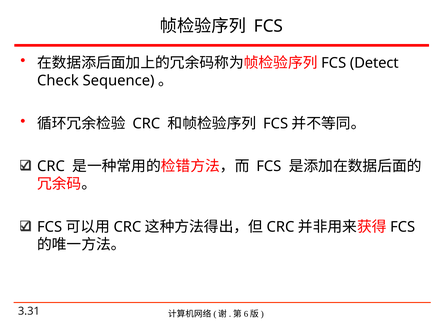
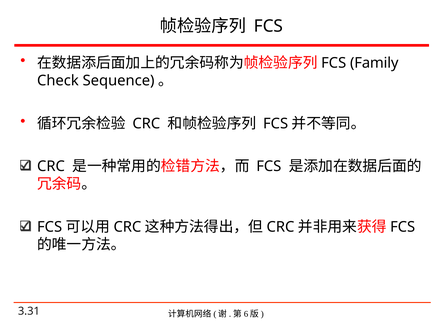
Detect: Detect -> Family (374, 63)
